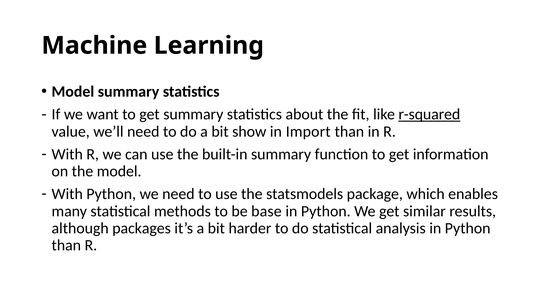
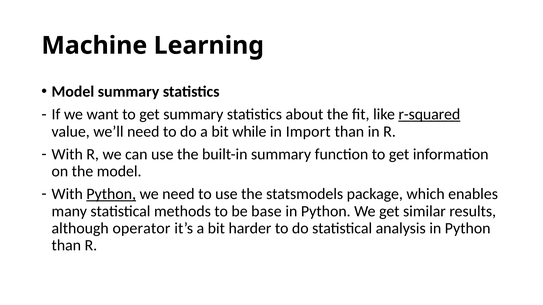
show: show -> while (249, 132)
Python underline: none -> present (111, 194)
packages: packages -> operator (141, 229)
